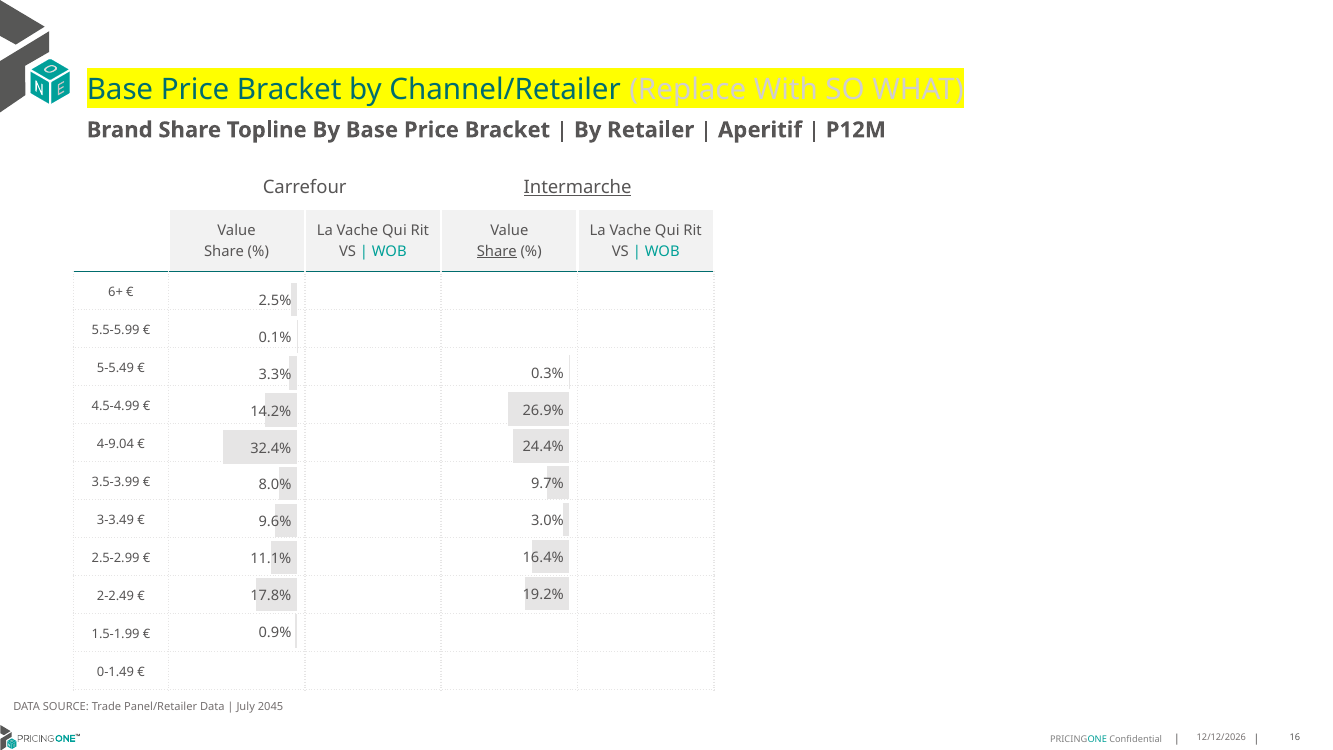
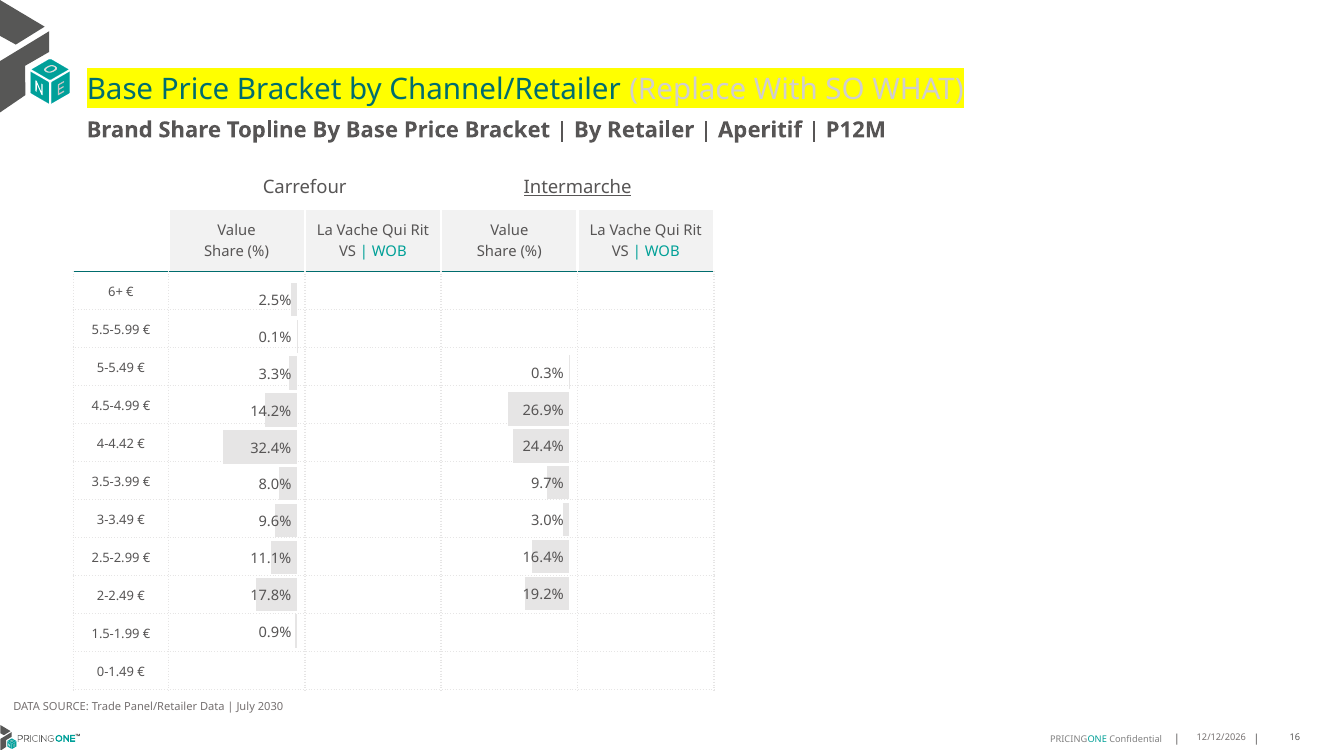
Share underline: present -> none (497, 251)
4-9.04: 4-9.04 -> 4-4.42 (115, 444)
2045: 2045 -> 2030 (271, 706)
